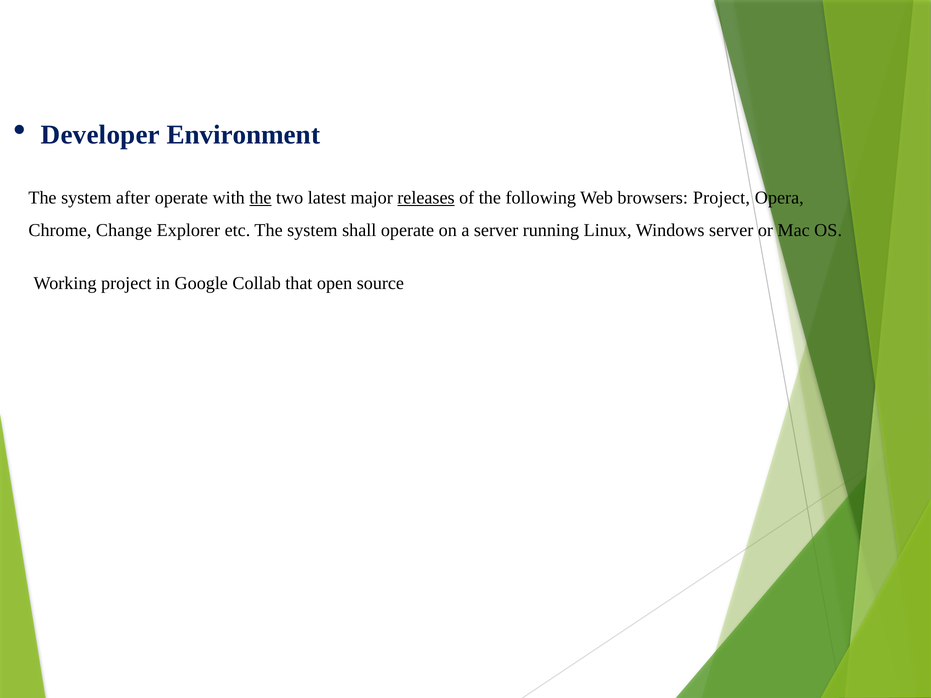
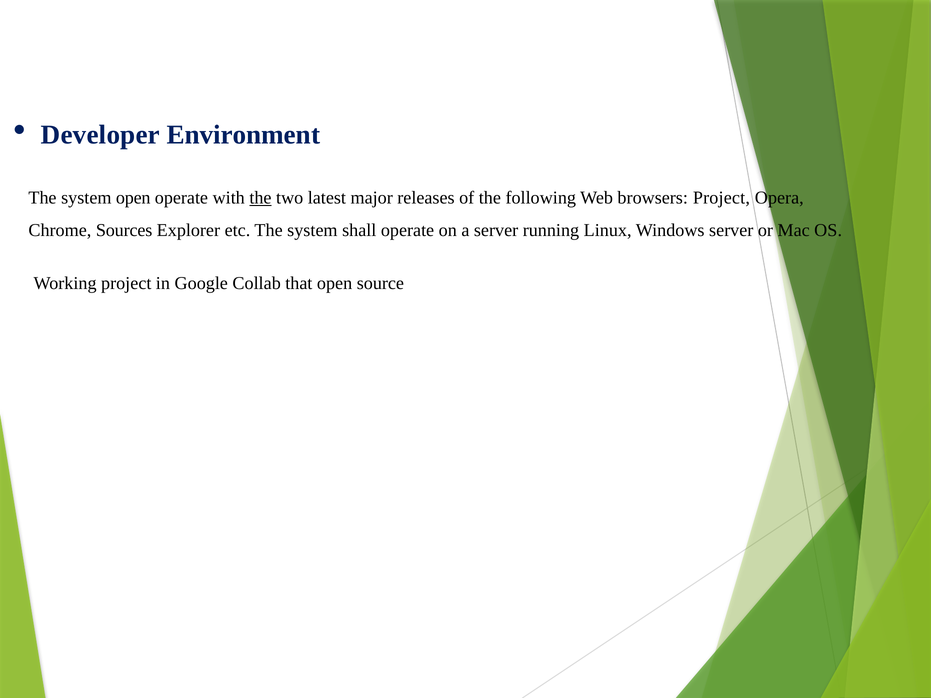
system after: after -> open (133, 198)
releases underline: present -> none (426, 198)
Change: Change -> Sources (124, 230)
